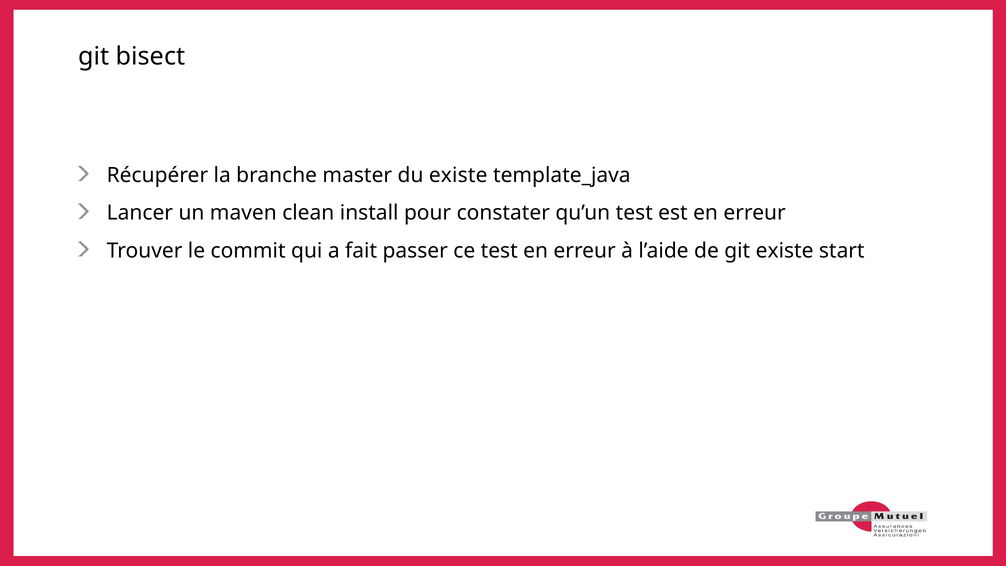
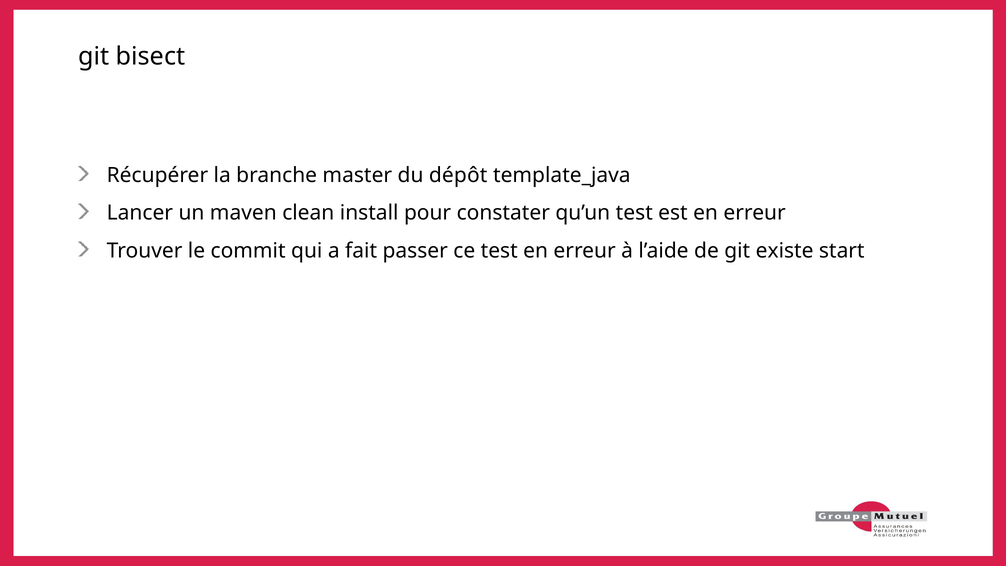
du existe: existe -> dépôt (458, 175)
